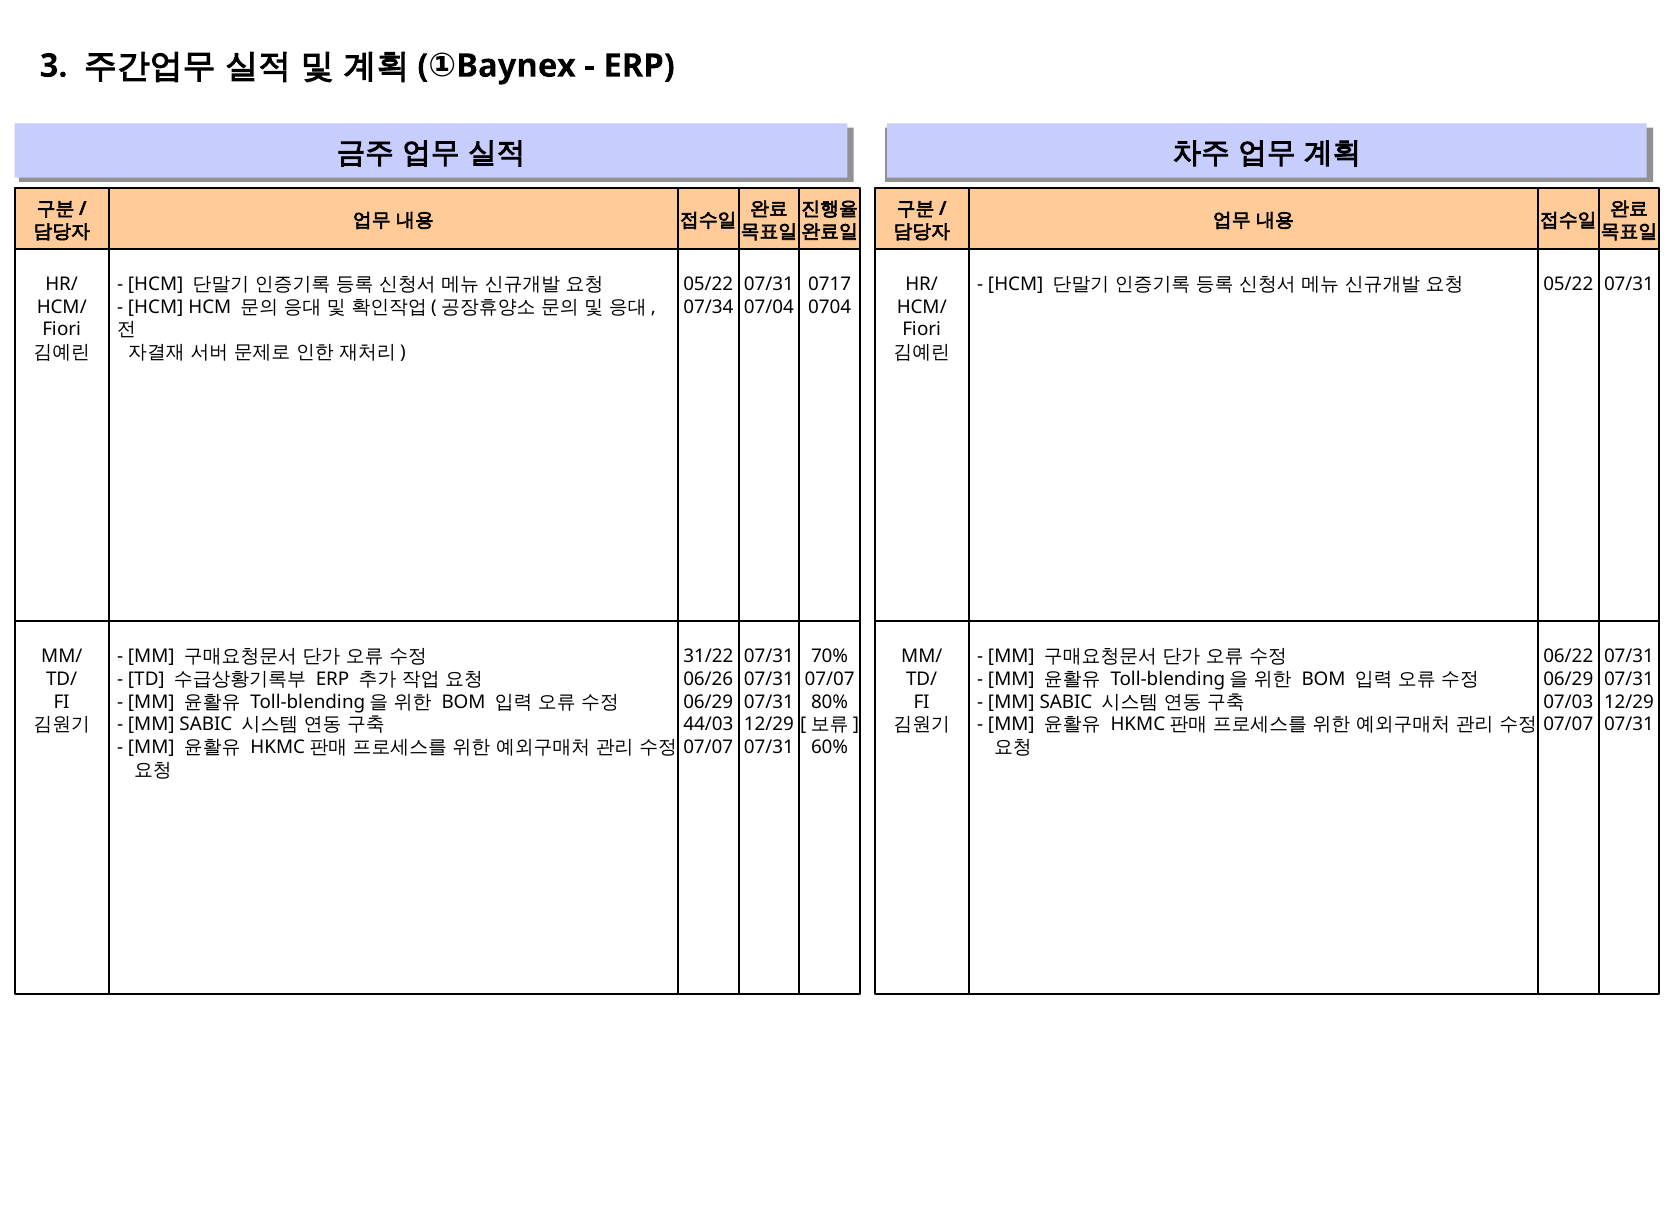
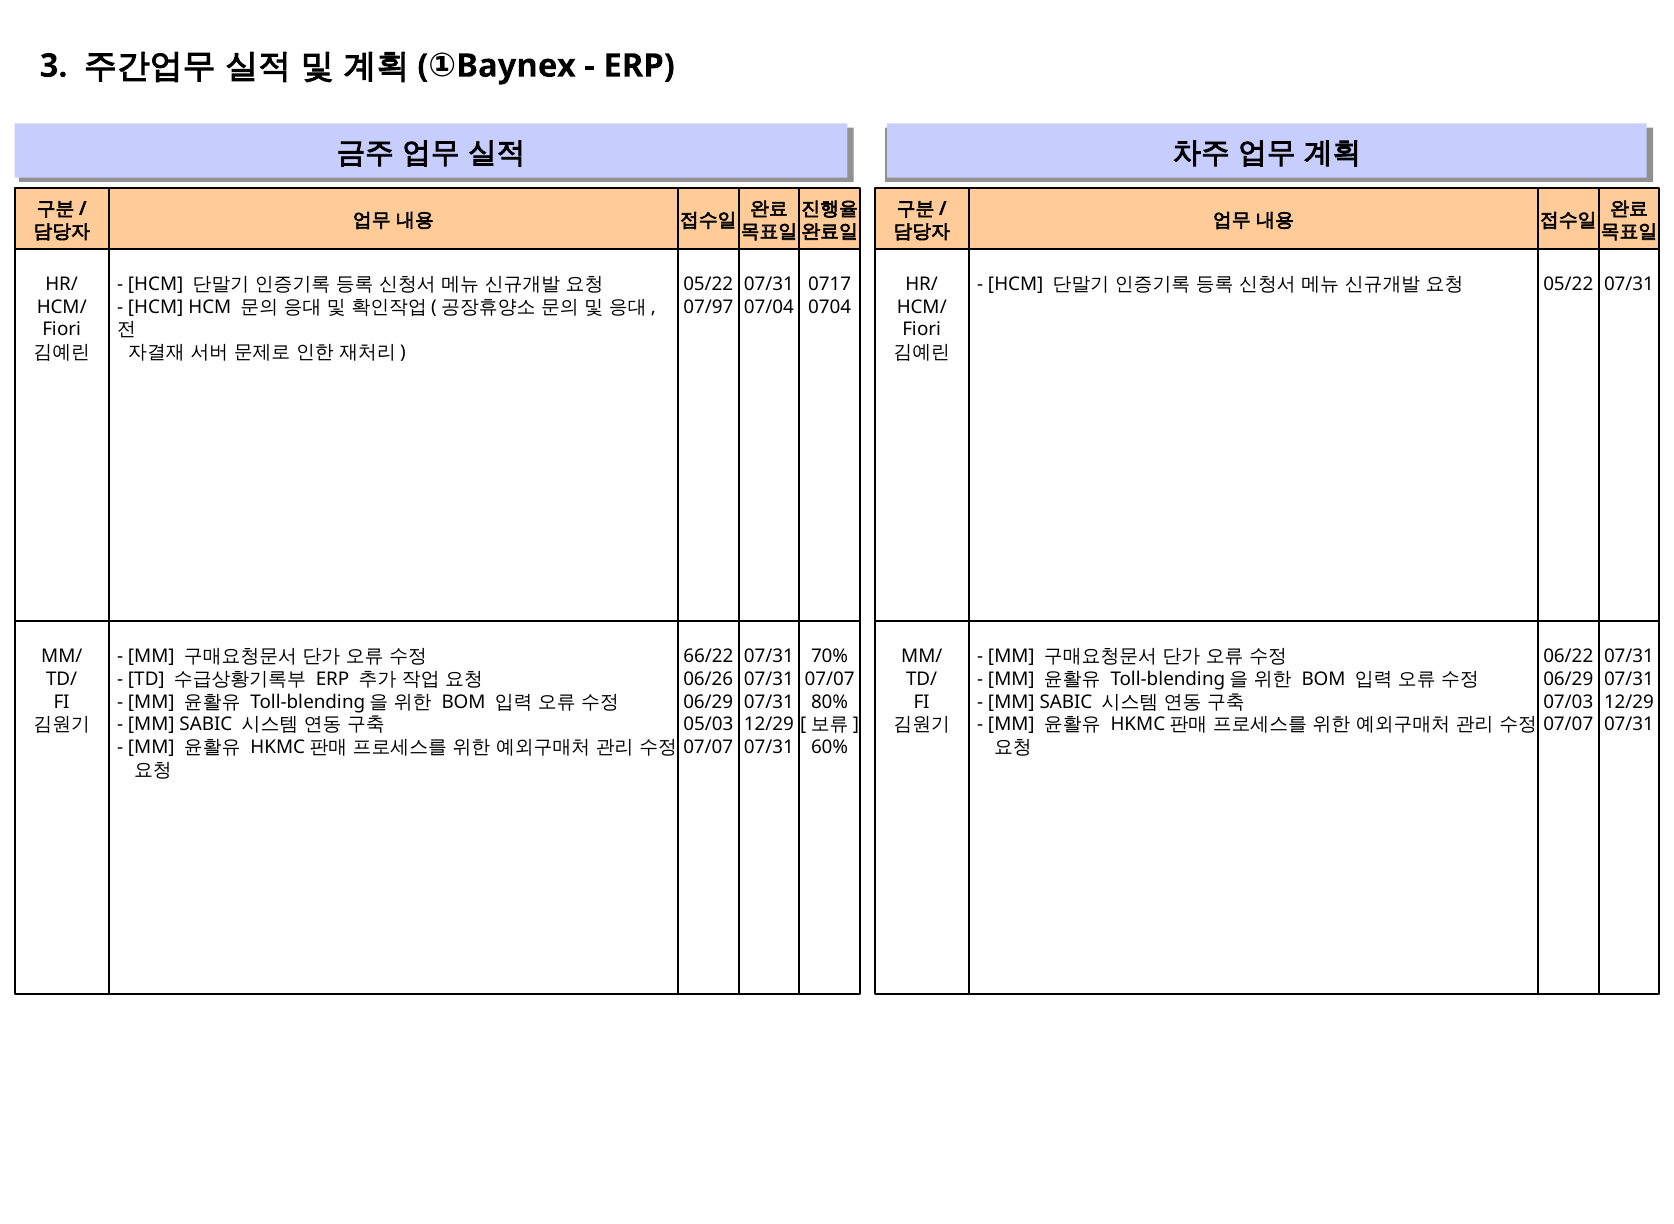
07/34: 07/34 -> 07/97 (708, 307)
31/22: 31/22 -> 66/22 (708, 657)
44/03: 44/03 -> 05/03 (708, 725)
